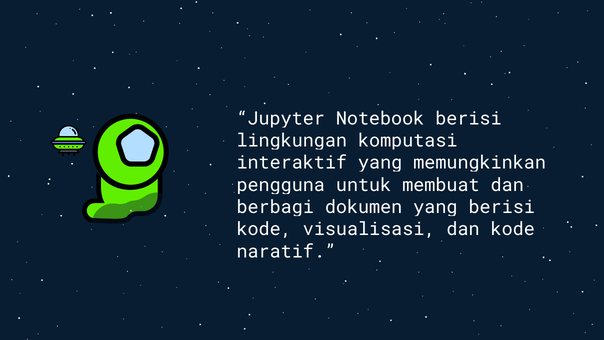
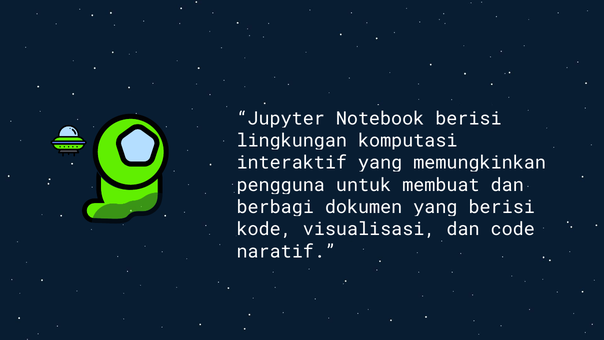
dan kode: kode -> code (513, 229)
